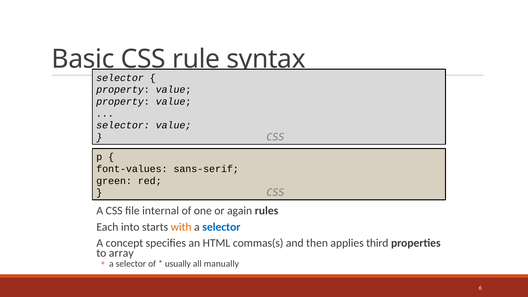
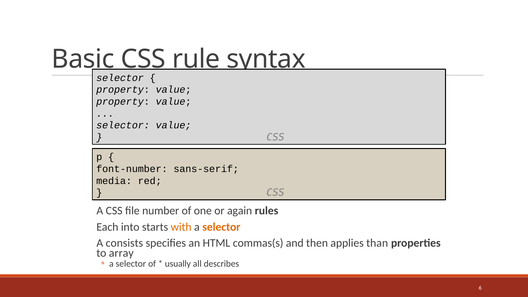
font-values: font-values -> font-number (132, 169)
green: green -> media (114, 181)
internal: internal -> number (161, 211)
selector colour: blue -> orange (221, 227)
concept: concept -> consists (124, 243)
third: third -> than (377, 243)
manually: manually -> describes (221, 264)
